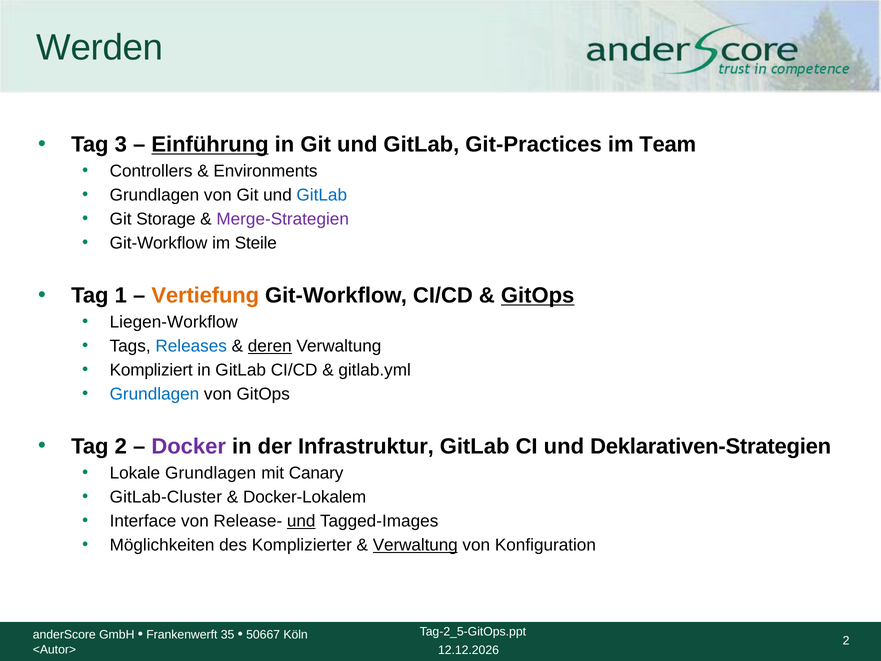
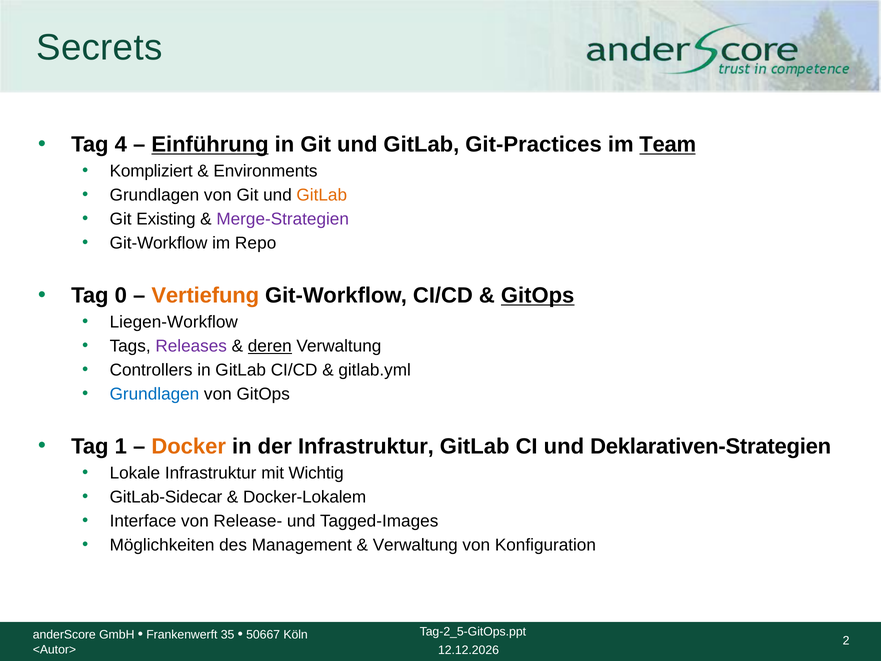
Werden: Werden -> Secrets (99, 48)
3: 3 -> 4 (121, 145)
Team underline: none -> present (668, 145)
Controllers: Controllers -> Kompliziert (151, 171)
GitLab colour: blue -> orange (322, 195)
Storage: Storage -> Existing (166, 219)
Steile: Steile -> Repo (256, 243)
1: 1 -> 0 (121, 295)
Releases colour: blue -> purple (191, 346)
Kompliziert: Kompliziert -> Controllers (151, 370)
Tag 2: 2 -> 1 (121, 446)
Docker colour: purple -> orange (189, 446)
Lokale Grundlagen: Grundlagen -> Infrastruktur (211, 473)
Canary: Canary -> Wichtig (316, 473)
GitLab-Cluster: GitLab-Cluster -> GitLab-Sidecar (166, 497)
und underline: present -> none (301, 521)
Komplizierter: Komplizierter -> Management (302, 545)
Verwaltung underline: present -> none (415, 545)
